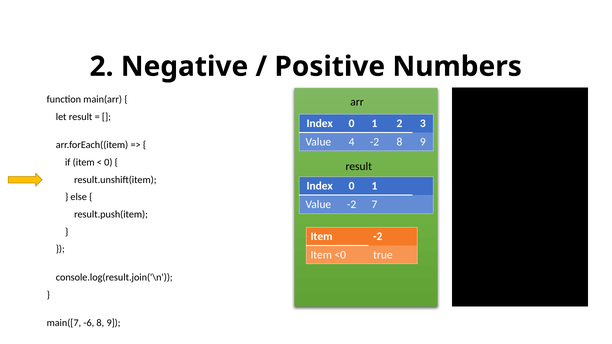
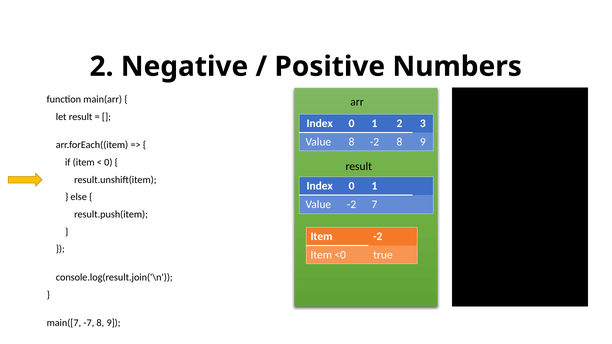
Value 4: 4 -> 8 (352, 142)
-6: -6 -> -7 (89, 323)
